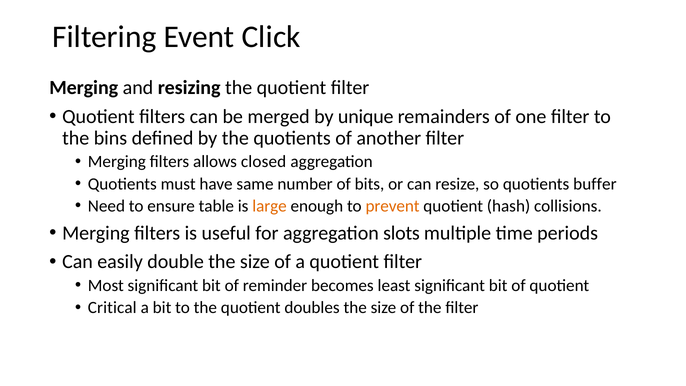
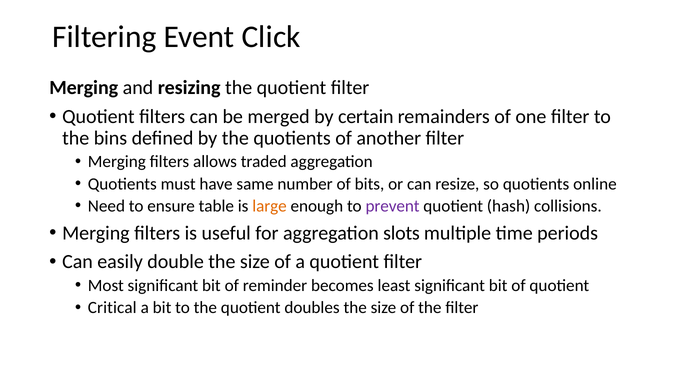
unique: unique -> certain (366, 116)
closed: closed -> traded (264, 162)
buffer: buffer -> online (595, 184)
prevent colour: orange -> purple (393, 206)
